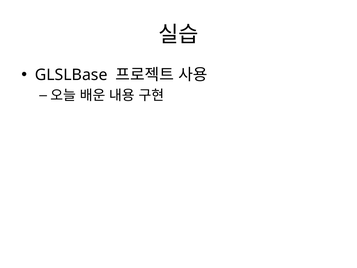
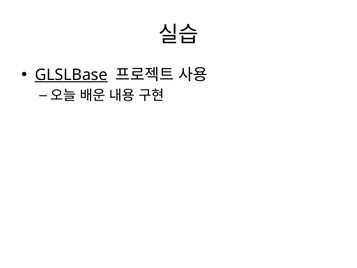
GLSLBase underline: none -> present (71, 75)
